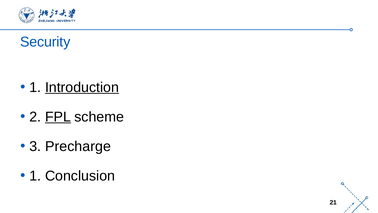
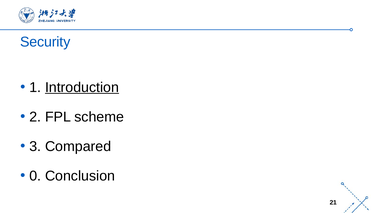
FPL underline: present -> none (58, 117)
Precharge: Precharge -> Compared (78, 146)
1: 1 -> 0 (35, 176)
